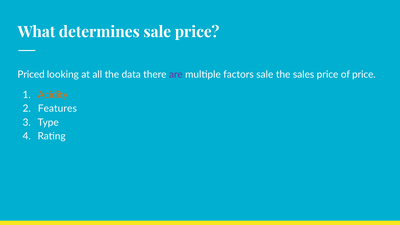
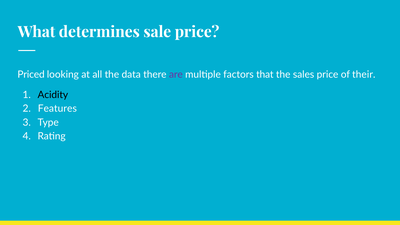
factors sale: sale -> that (265, 74)
of price: price -> their (364, 74)
Acidity colour: orange -> black (53, 95)
